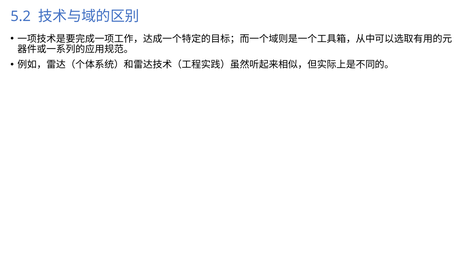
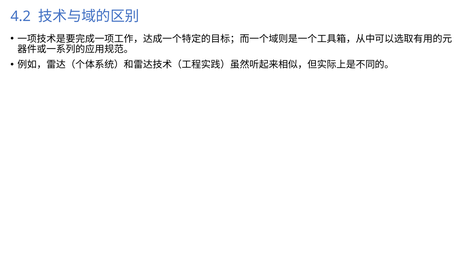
5.2: 5.2 -> 4.2 (21, 16)
